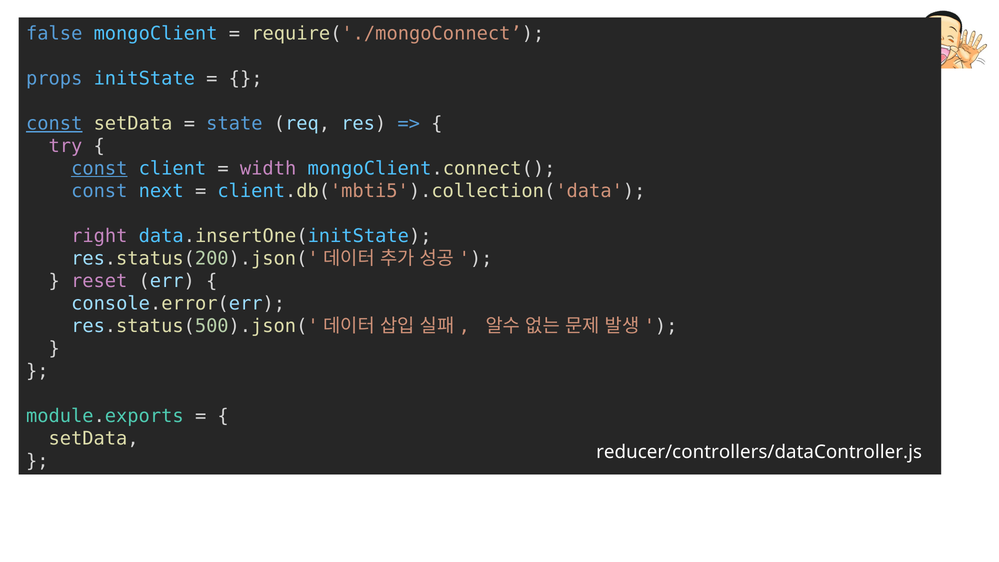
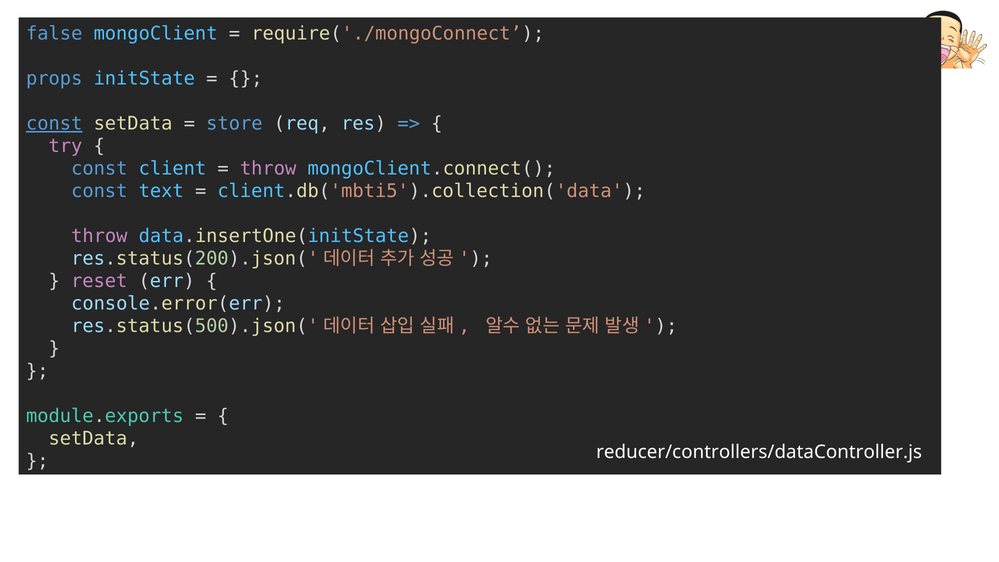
state: state -> store (234, 124)
const underline: present -> none (99, 169)
width: width -> throw (268, 169)
next: next -> text (161, 191)
right: right -> throw (99, 236)
